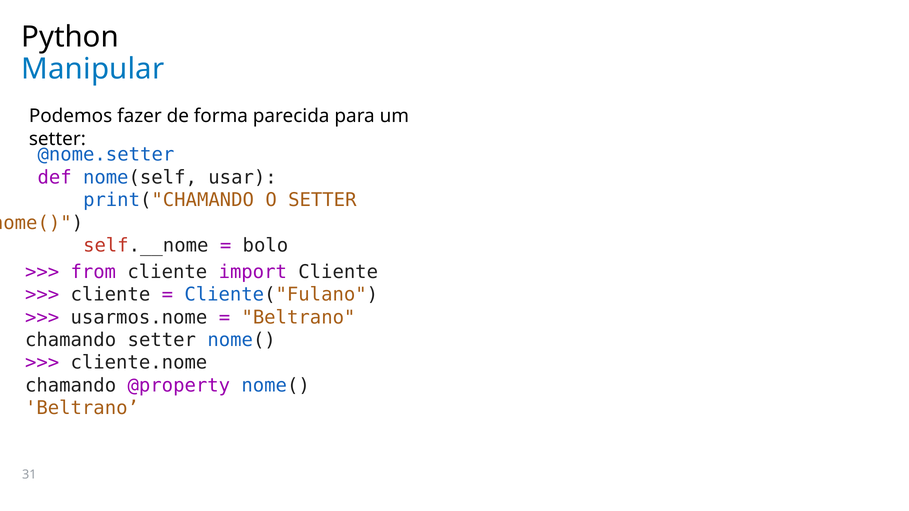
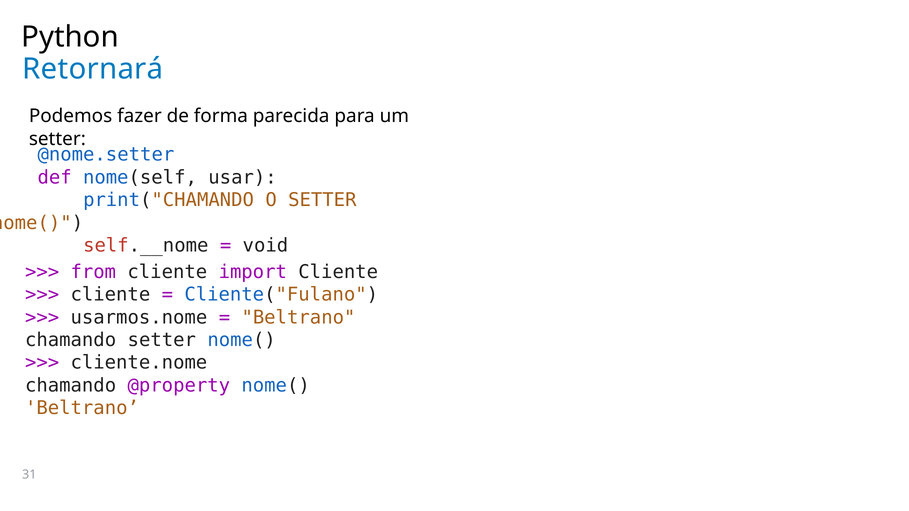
Manipular: Manipular -> Retornará (93, 69)
bolo: bolo -> void (265, 246)
